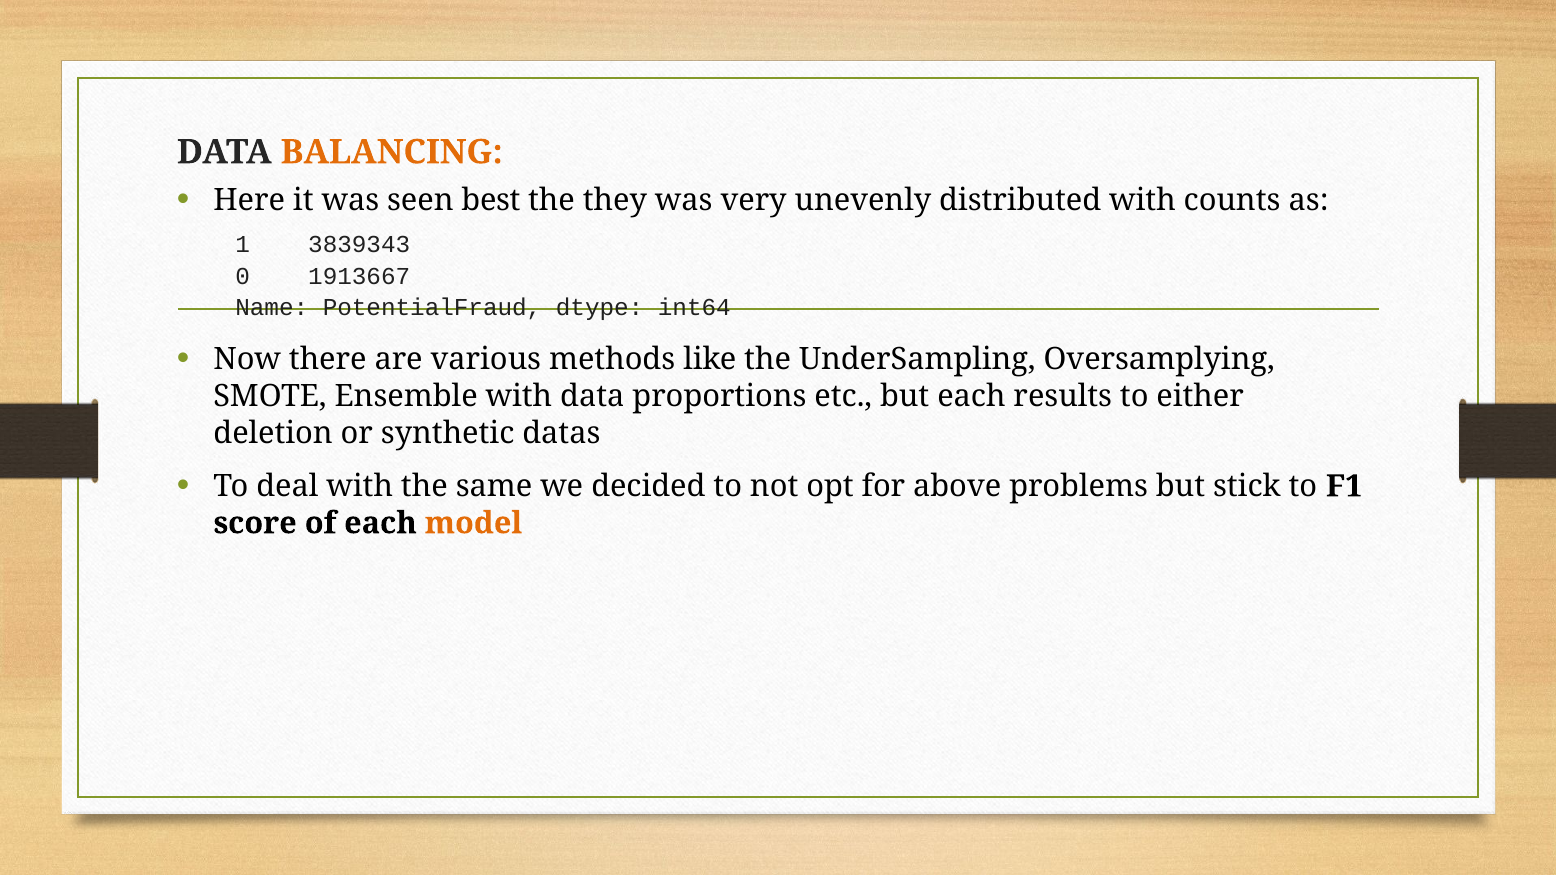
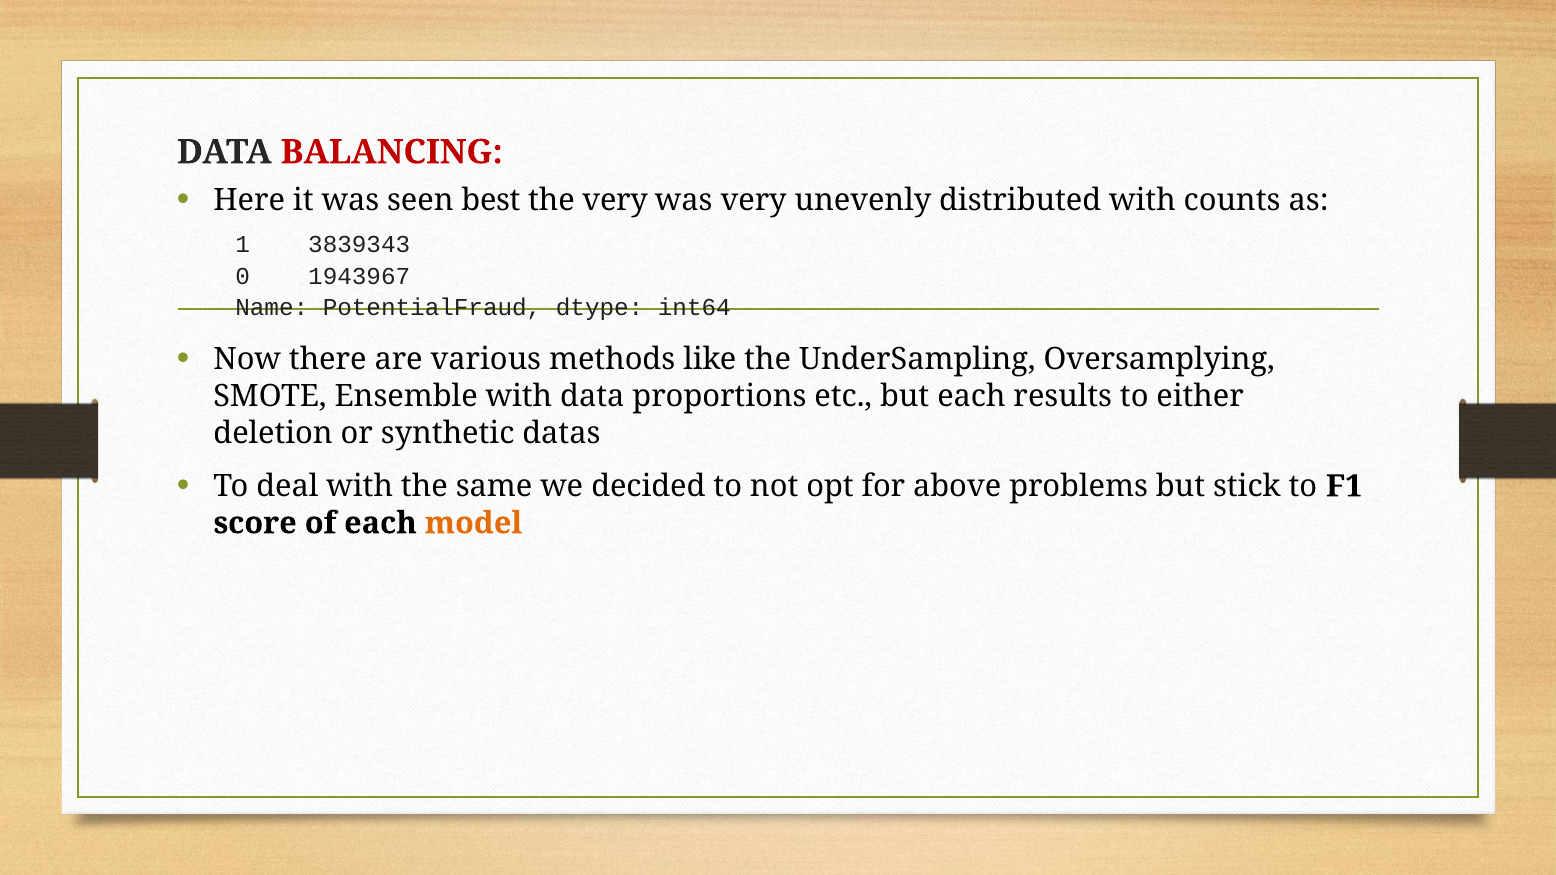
BALANCING colour: orange -> red (392, 152)
the they: they -> very (615, 201)
1913667: 1913667 -> 1943967 (359, 276)
